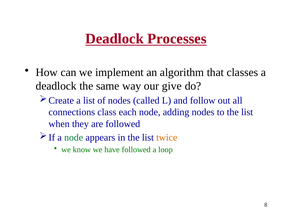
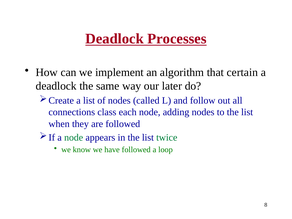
classes: classes -> certain (242, 72)
give: give -> later (172, 86)
twice colour: orange -> green (167, 137)
